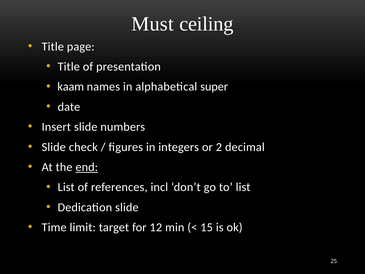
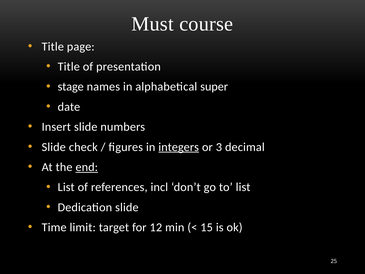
ceiling: ceiling -> course (206, 24)
kaam: kaam -> stage (71, 87)
integers underline: none -> present (179, 147)
2: 2 -> 3 (219, 147)
